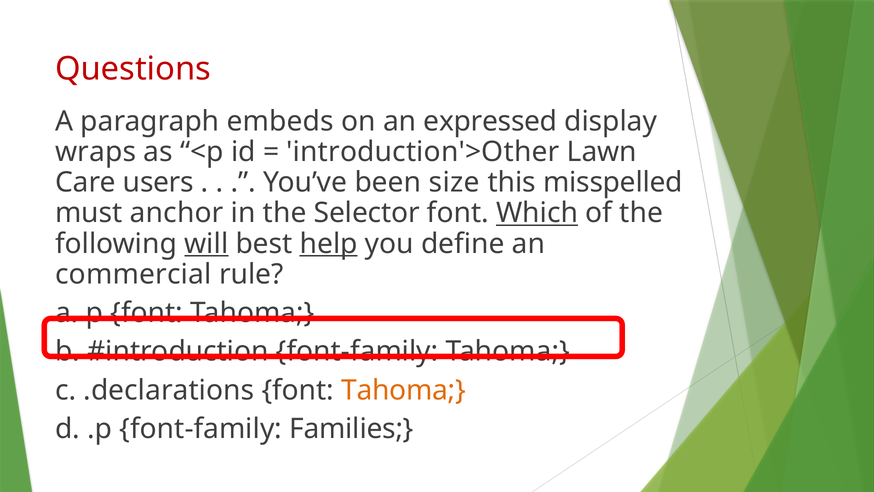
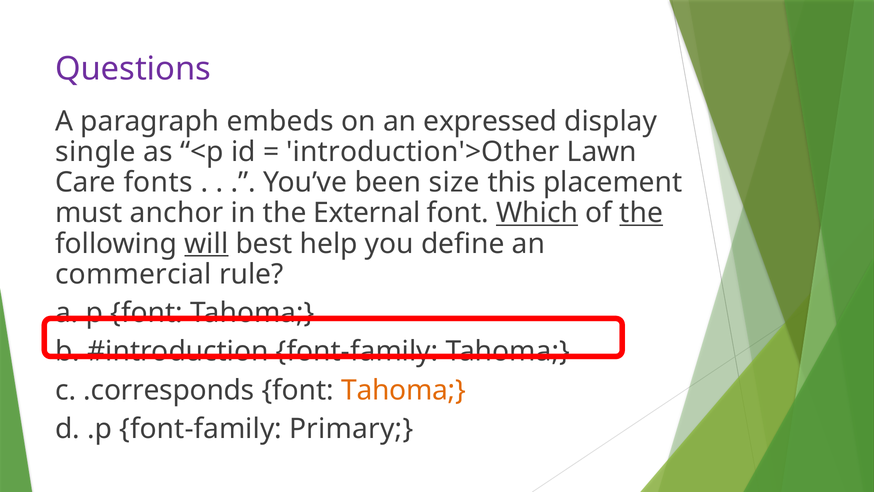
Questions colour: red -> purple (133, 69)
wraps: wraps -> single (96, 152)
users: users -> fonts (158, 183)
misspelled: misspelled -> placement (613, 183)
Selector: Selector -> External (367, 213)
the underline: none -> present (641, 213)
help underline: present -> none (329, 244)
.declarations: .declarations -> .corresponds (169, 390)
Families: Families -> Primary (351, 429)
